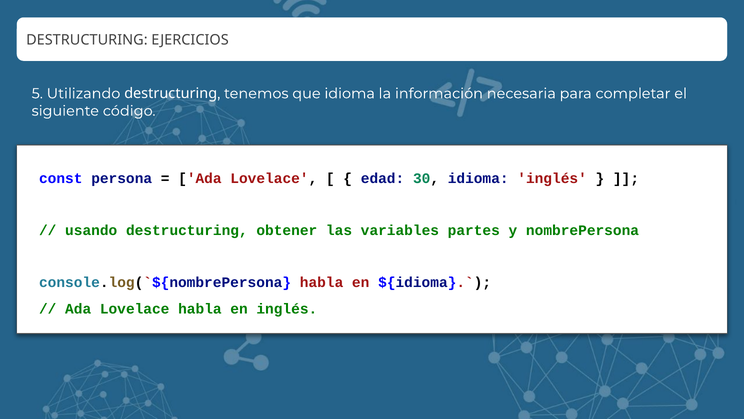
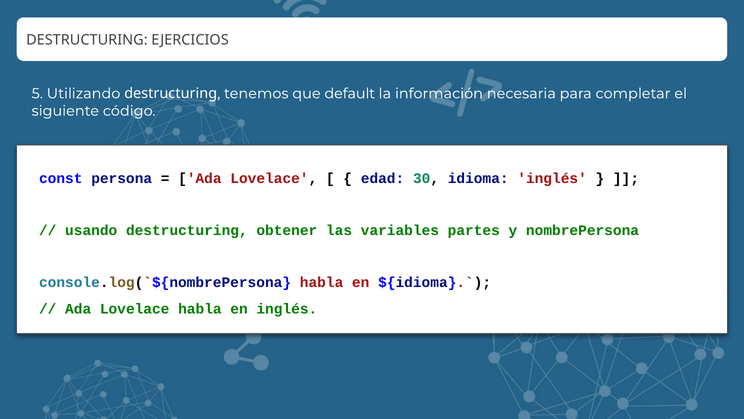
que idioma: idioma -> default (350, 93)
